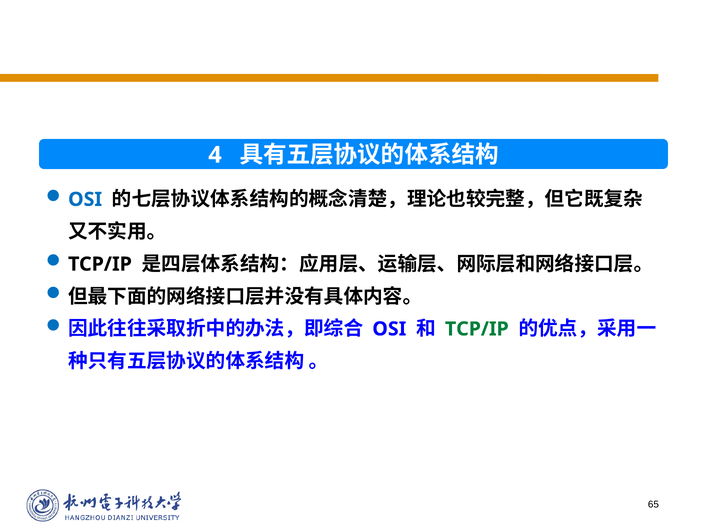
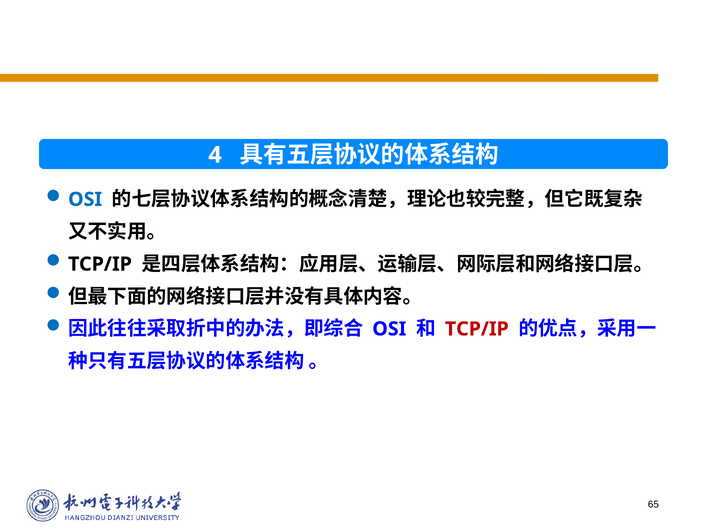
TCP/IP colour: green -> red (477, 329)
